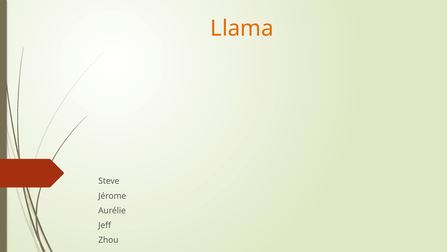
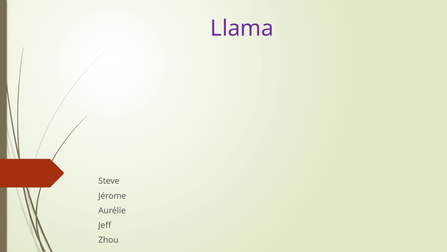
Llama colour: orange -> purple (242, 28)
